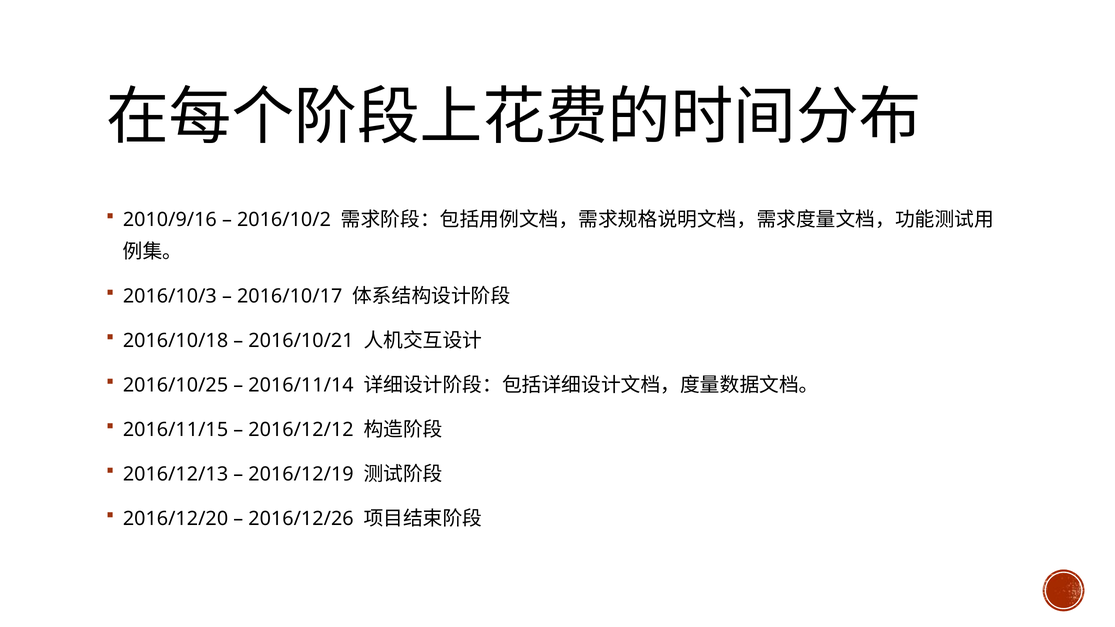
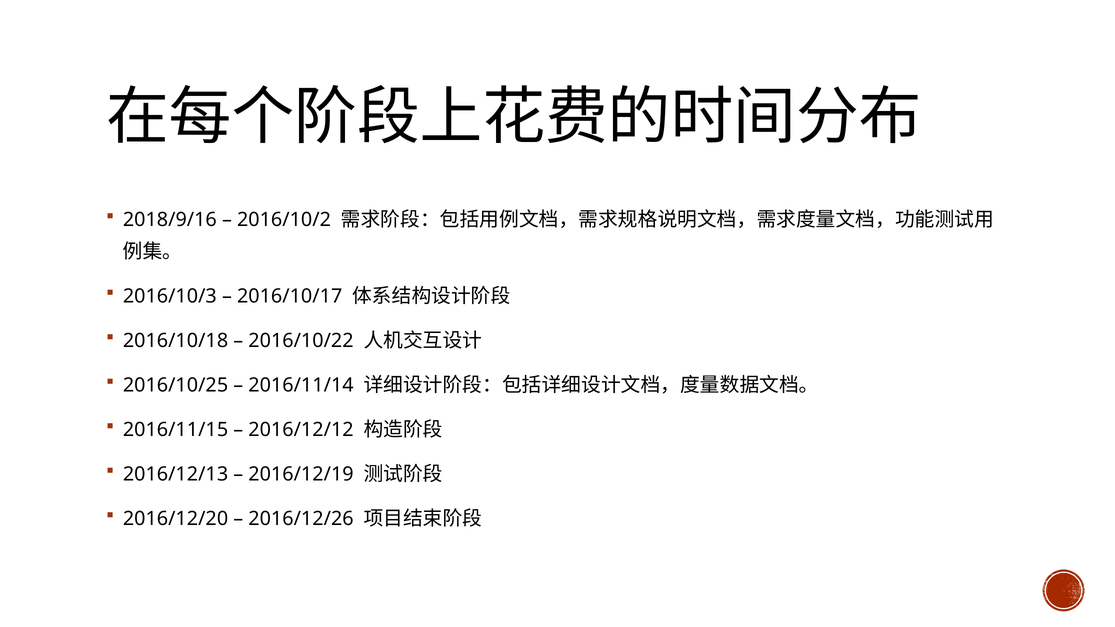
2010/9/16: 2010/9/16 -> 2018/9/16 (170, 220)
2016/10/21: 2016/10/21 -> 2016/10/22 (301, 341)
